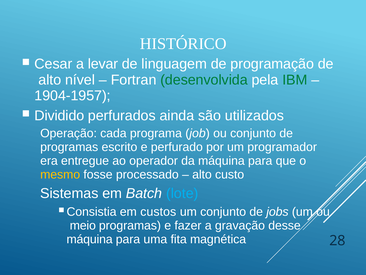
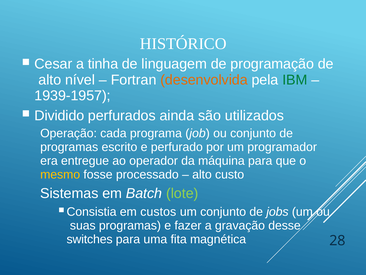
levar: levar -> tinha (103, 64)
desenvolvida colour: green -> orange (204, 80)
1904-1957: 1904-1957 -> 1939-1957 (73, 96)
lote colour: light blue -> light green (182, 193)
meio: meio -> suas (83, 225)
máquina: máquina -> switches (90, 239)
